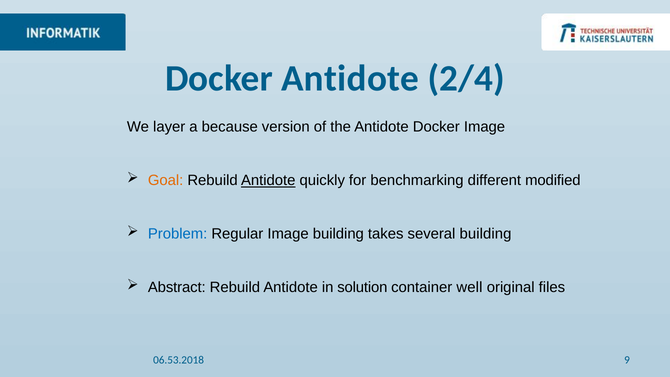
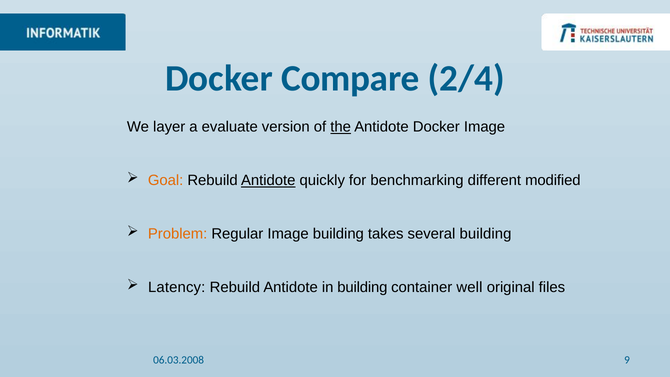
Docker Antidote: Antidote -> Compare (350, 78)
because: because -> evaluate (230, 127)
the underline: none -> present (341, 127)
Problem colour: blue -> orange (178, 234)
Abstract: Abstract -> Latency (177, 287)
in solution: solution -> building (362, 287)
06.53.2018: 06.53.2018 -> 06.03.2008 (179, 360)
